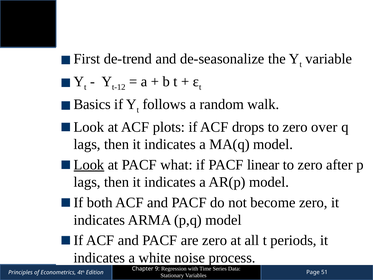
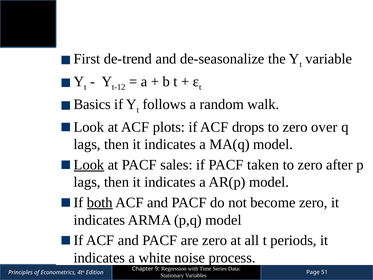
what: what -> sales (176, 165)
linear: linear -> taken (263, 165)
both underline: none -> present (100, 202)
